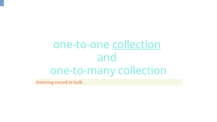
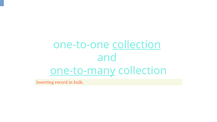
one-to-many underline: none -> present (83, 71)
